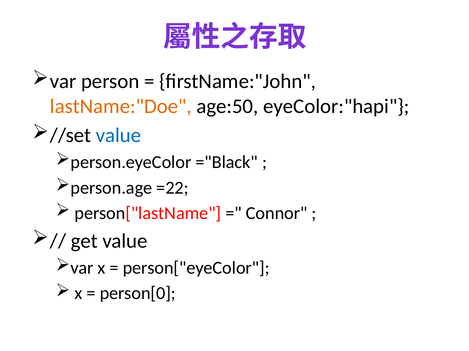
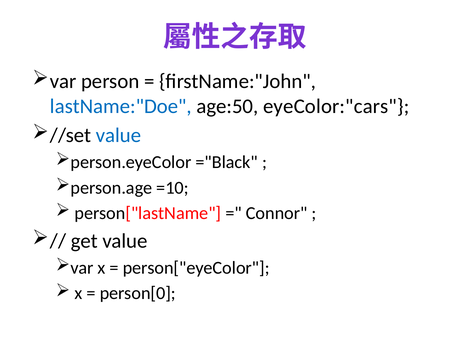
lastName:"Doe colour: orange -> blue (121, 106)
eyeColor:"hapi: eyeColor:"hapi -> eyeColor:"cars (336, 106)
=22: =22 -> =10 (172, 188)
